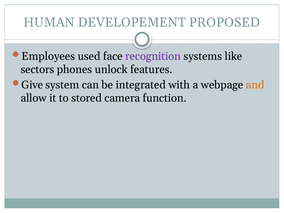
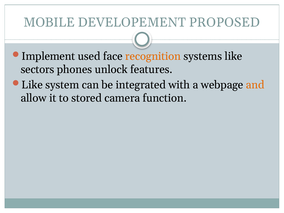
HUMAN: HUMAN -> MOBILE (49, 22)
Employees: Employees -> Implement (48, 56)
recognition colour: purple -> orange (153, 56)
Give: Give -> Like (32, 85)
